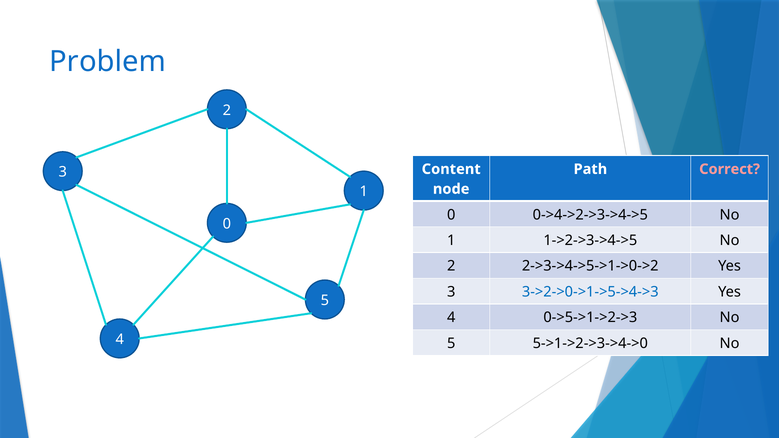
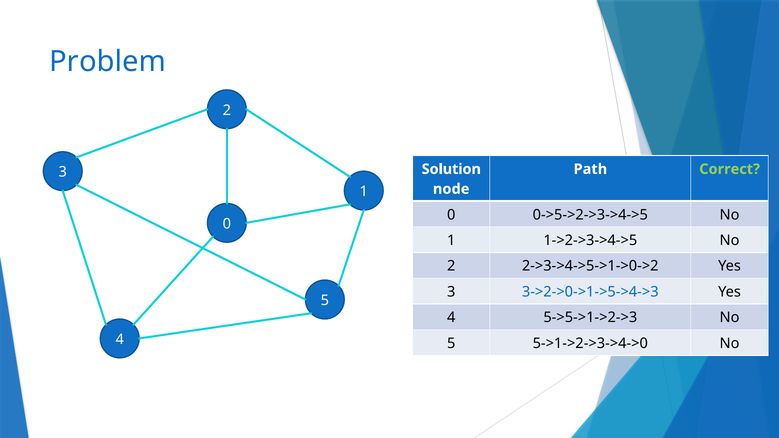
Content: Content -> Solution (451, 169)
Correct colour: pink -> light green (730, 169)
0->4->2->3->4->5: 0->4->2->3->4->5 -> 0->5->2->3->4->5 (590, 215)
0->5->1->2->3: 0->5->1->2->3 -> 5->5->1->2->3 (590, 318)
